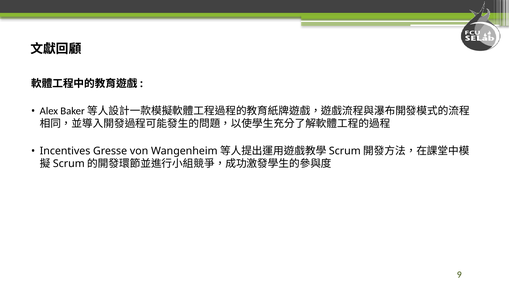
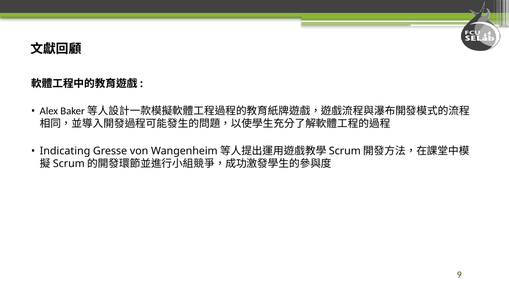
Incentives: Incentives -> Indicating (65, 151)
